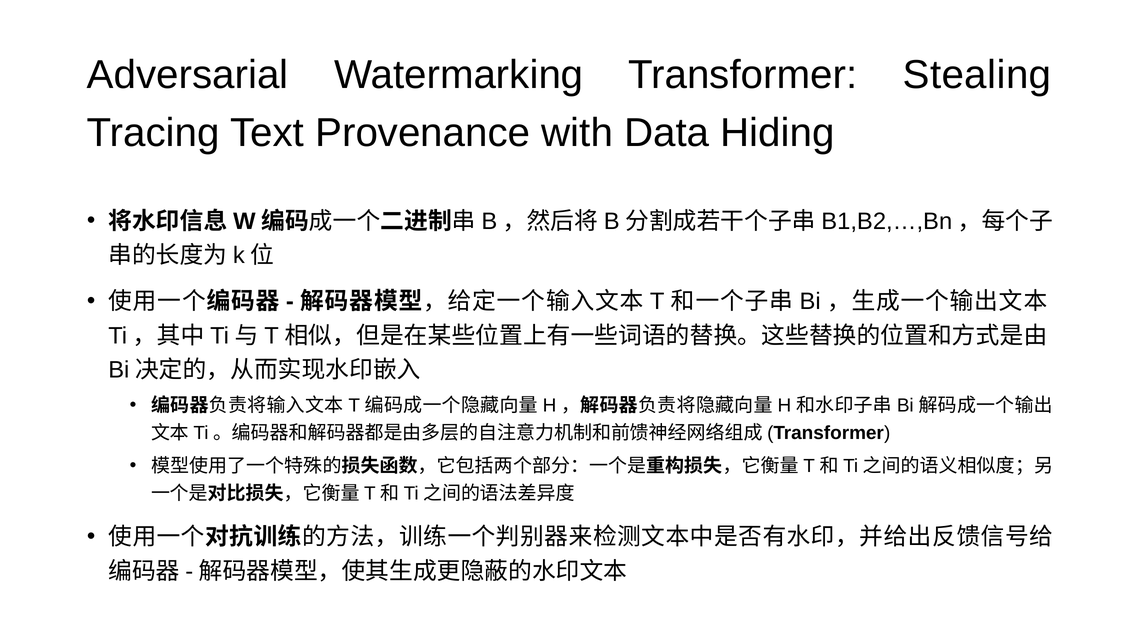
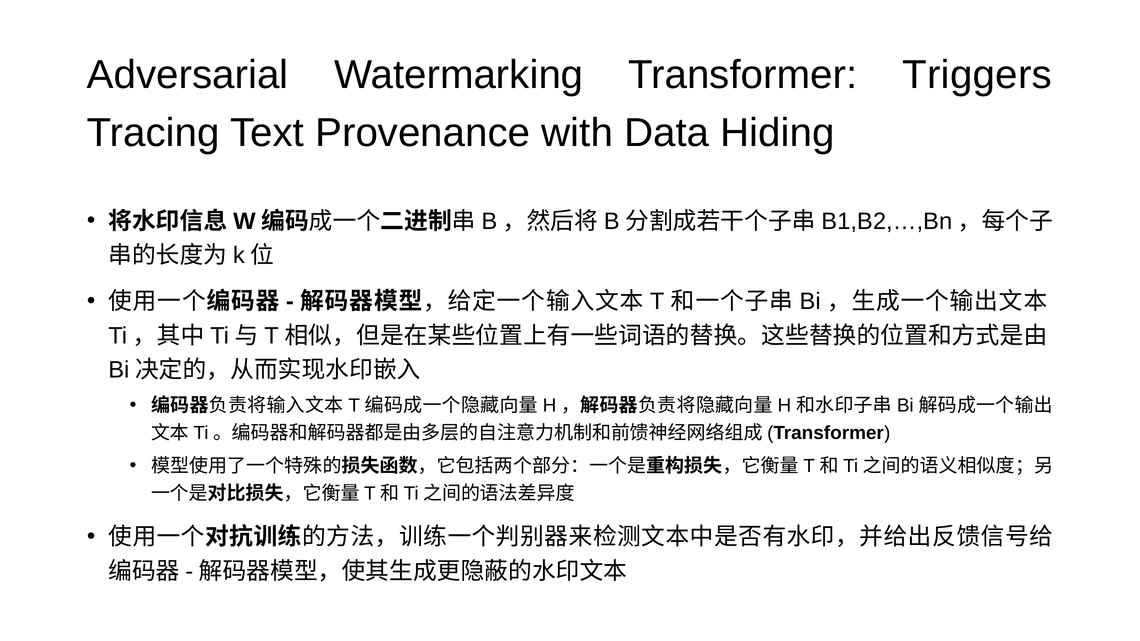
Stealing: Stealing -> Triggers (977, 75)
